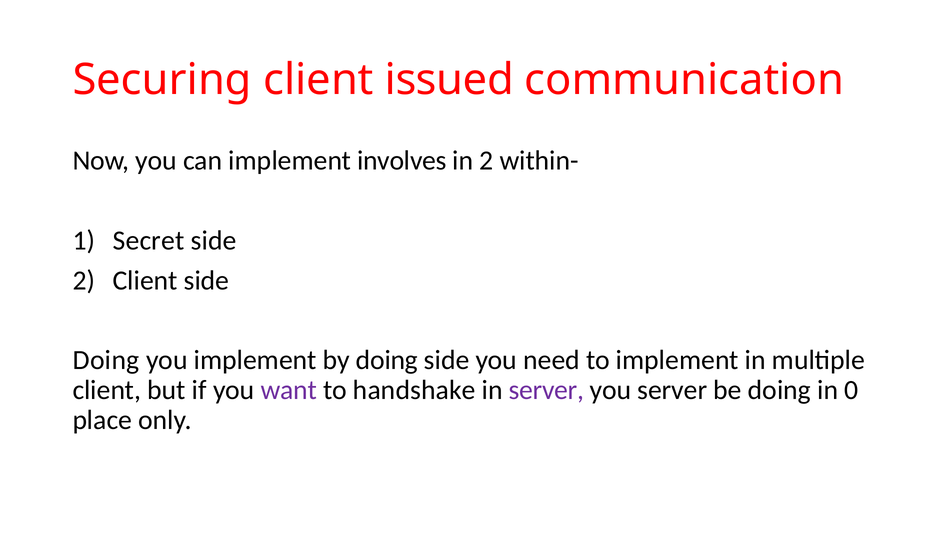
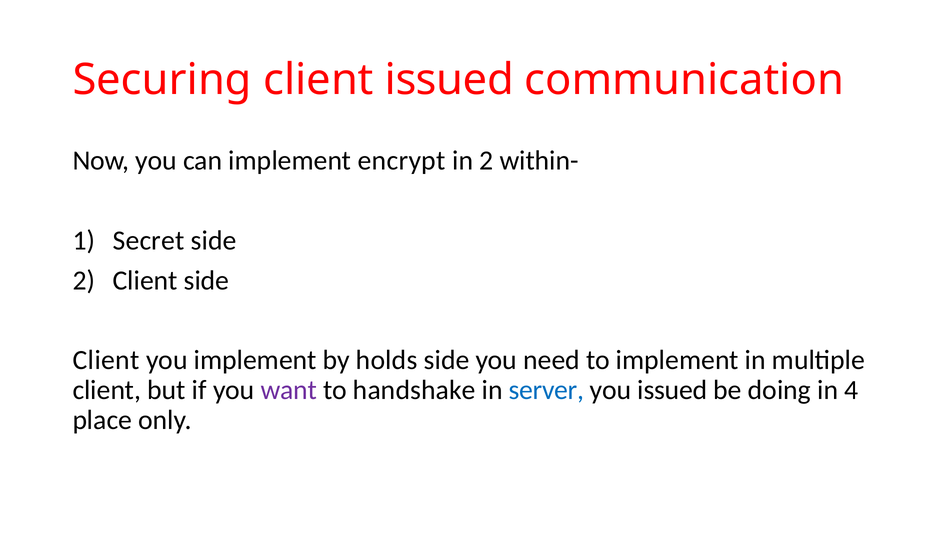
involves: involves -> encrypt (402, 161)
Doing: Doing -> Client (106, 360)
by doing: doing -> holds (387, 360)
server colour: purple -> blue (546, 390)
you server: server -> issued (672, 390)
0: 0 -> 4 (851, 390)
